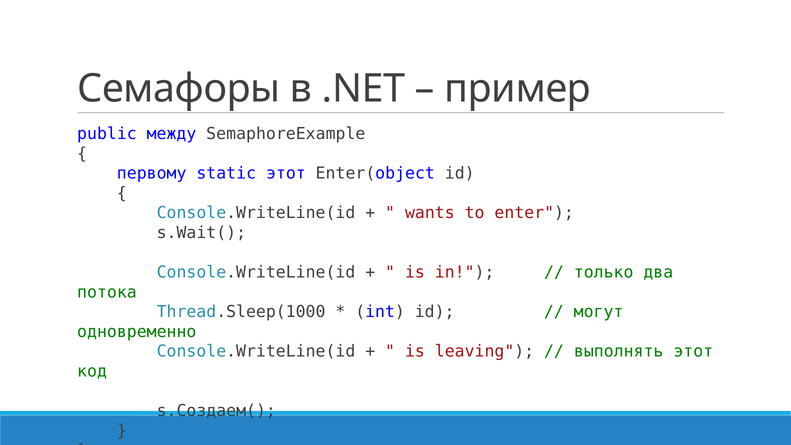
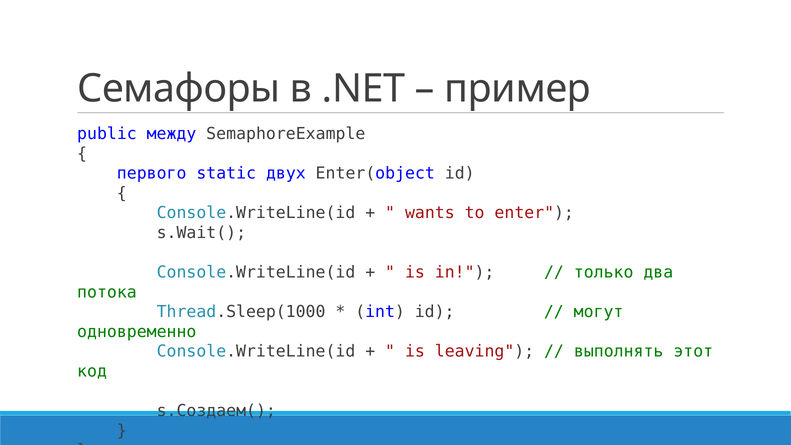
первому: первому -> первого (152, 173)
static этот: этот -> двух (286, 173)
